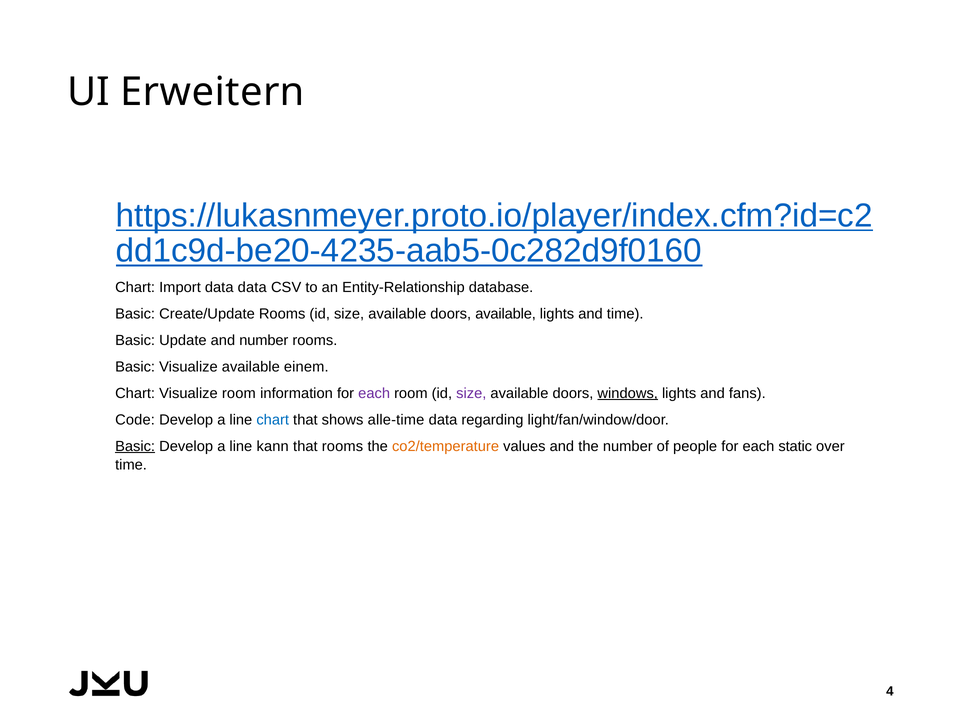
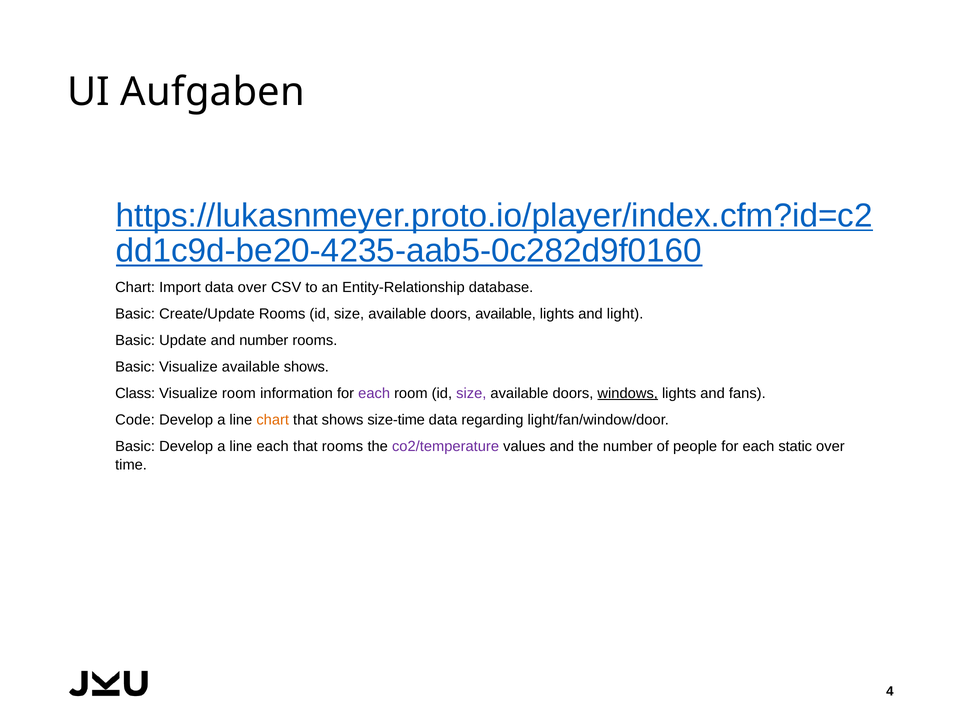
Erweitern: Erweitern -> Aufgaben (213, 92)
data data: data -> over (252, 287)
and time: time -> light (625, 314)
available einem: einem -> shows (306, 367)
Chart: Chart -> Class (135, 393)
chart colour: blue -> orange (273, 420)
alle-time: alle-time -> size-time (396, 420)
Basic underline: present -> none (135, 446)
line kann: kann -> each (273, 446)
co2/temperature colour: orange -> purple (446, 446)
